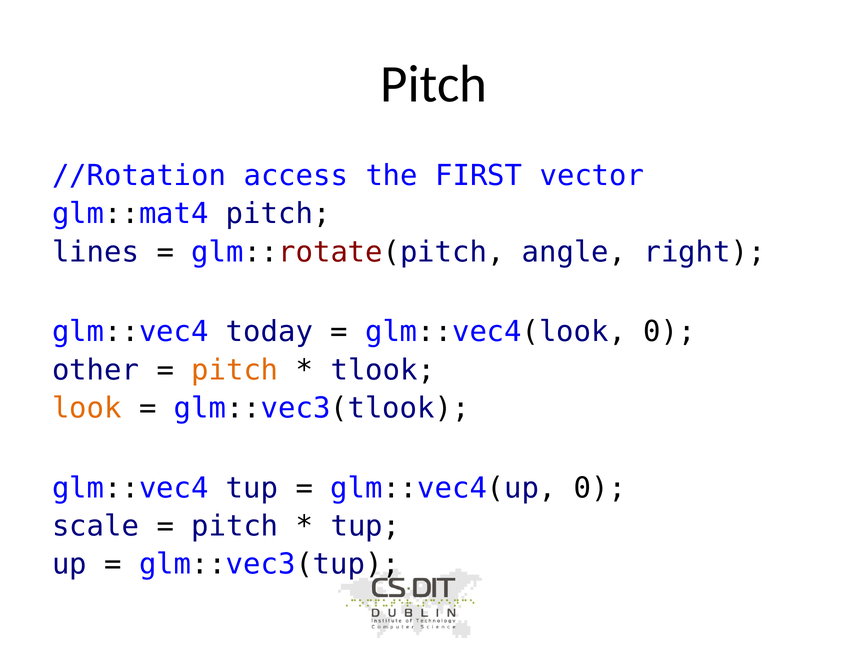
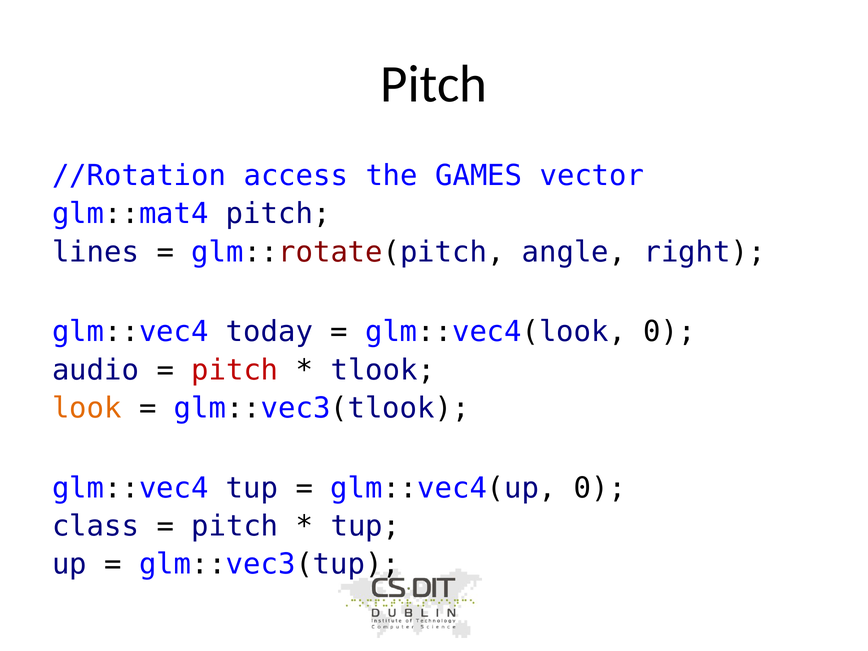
FIRST: FIRST -> GAMES (479, 176)
other: other -> audio (96, 370)
pitch colour: orange -> red (235, 370)
scale: scale -> class (96, 526)
